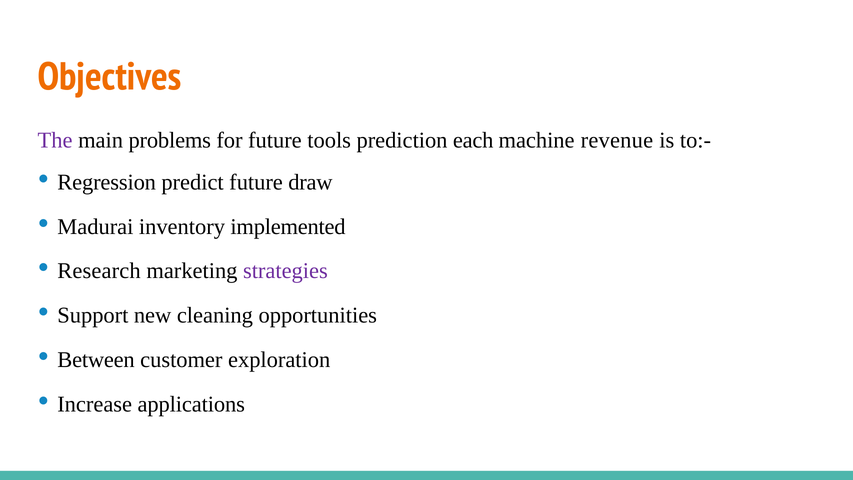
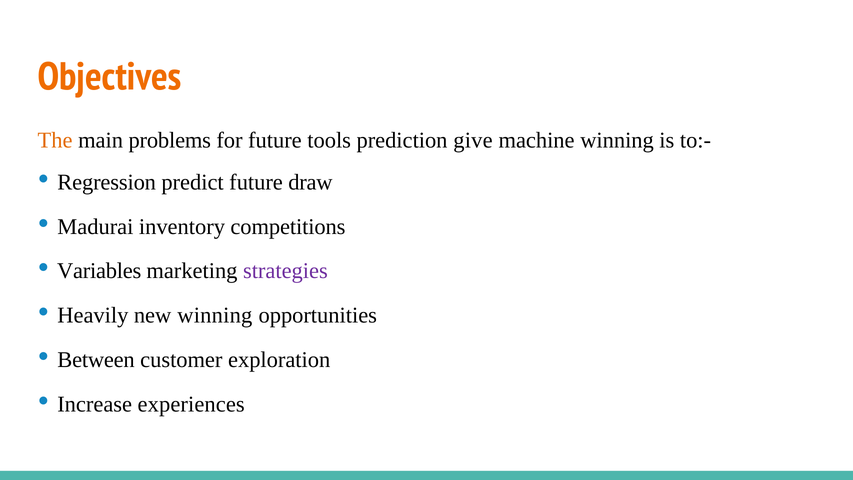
The colour: purple -> orange (55, 140)
each: each -> give (473, 140)
machine revenue: revenue -> winning (617, 140)
implemented: implemented -> competitions (288, 227)
Research: Research -> Variables (99, 271)
Support: Support -> Heavily (93, 315)
new cleaning: cleaning -> winning (215, 315)
applications: applications -> experiences (191, 404)
